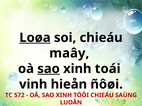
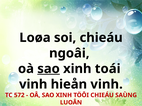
Loøa underline: present -> none (35, 38)
maây: maây -> ngoâi (69, 53)
hieån ñôøi: ñôøi -> vinh (107, 85)
